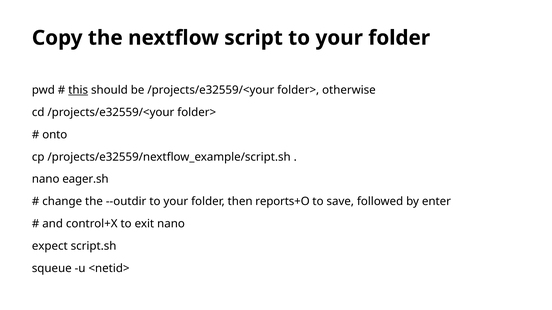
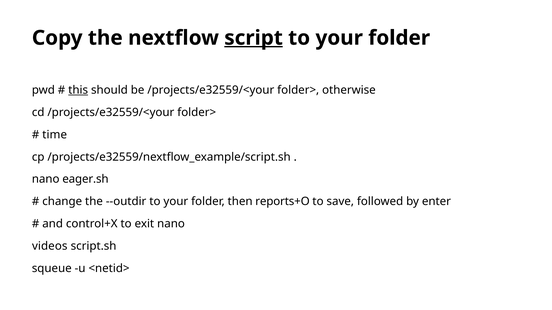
script underline: none -> present (254, 38)
onto: onto -> time (55, 135)
expect: expect -> videos (50, 246)
